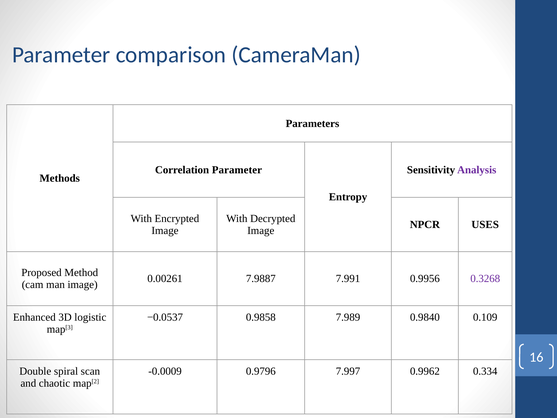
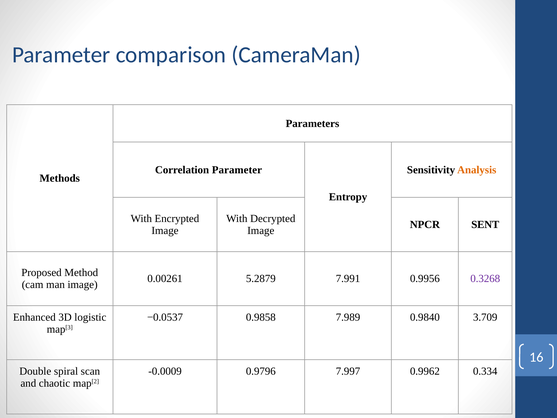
Analysis colour: purple -> orange (477, 170)
USES: USES -> SENT (485, 224)
7.9887: 7.9887 -> 5.2879 (261, 279)
0.109: 0.109 -> 3.709 (485, 317)
